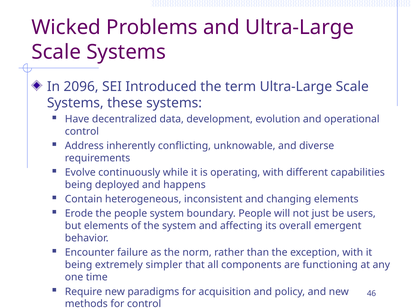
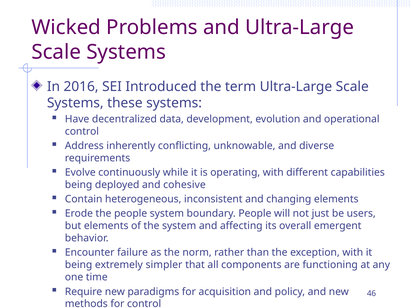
2096: 2096 -> 2016 (81, 87)
happens: happens -> cohesive (184, 185)
